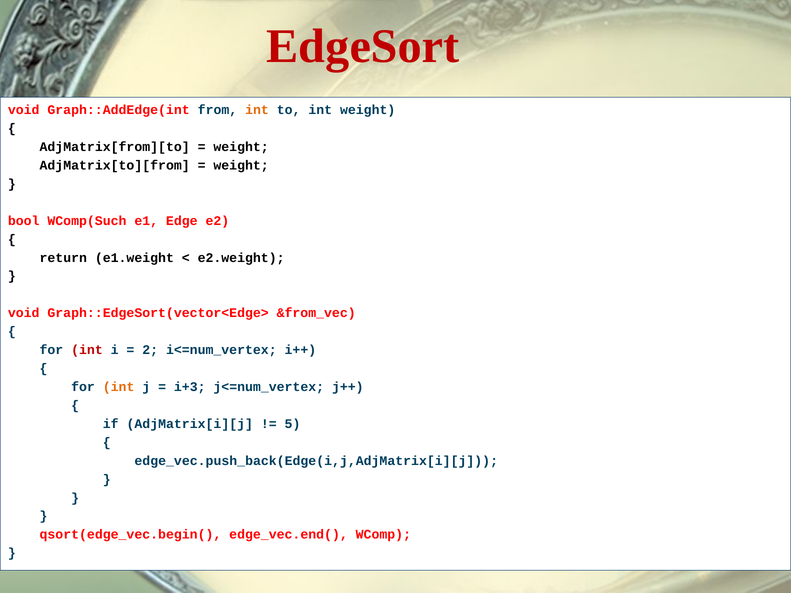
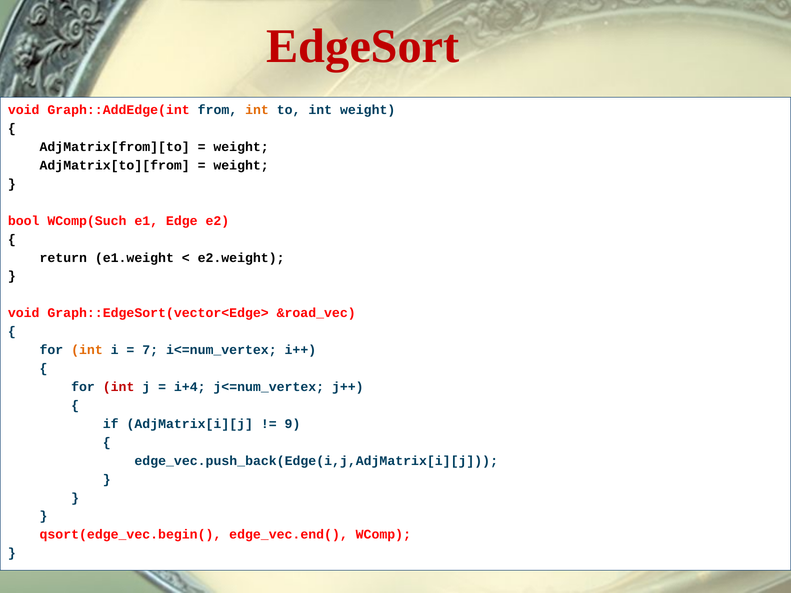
&from_vec: &from_vec -> &road_vec (316, 313)
int colour: red -> orange (87, 350)
2: 2 -> 7 (150, 350)
int colour: orange -> red (119, 387)
i+3: i+3 -> i+4 (190, 387)
5: 5 -> 9 (293, 424)
